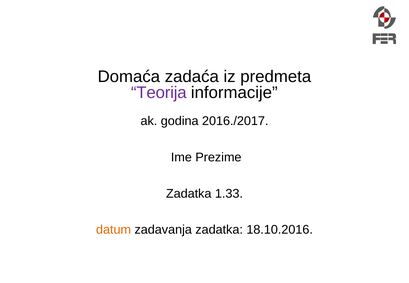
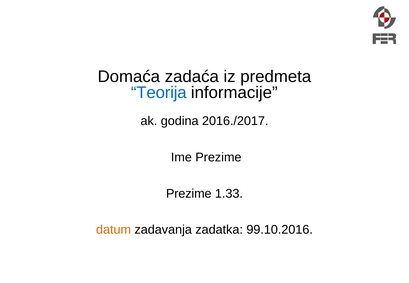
Teorija colour: purple -> blue (159, 93)
Zadatka: Zadatka -> Prezime (189, 194)
18.10.2016: 18.10.2016 -> 99.10.2016 (280, 230)
